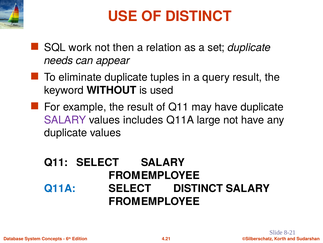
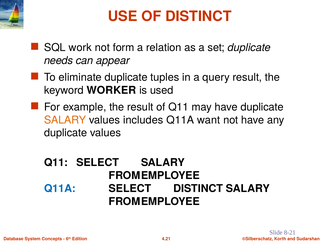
then: then -> form (124, 47)
WITHOUT: WITHOUT -> WORKER (111, 90)
SALARY colour: purple -> orange (65, 120)
large: large -> want (209, 120)
